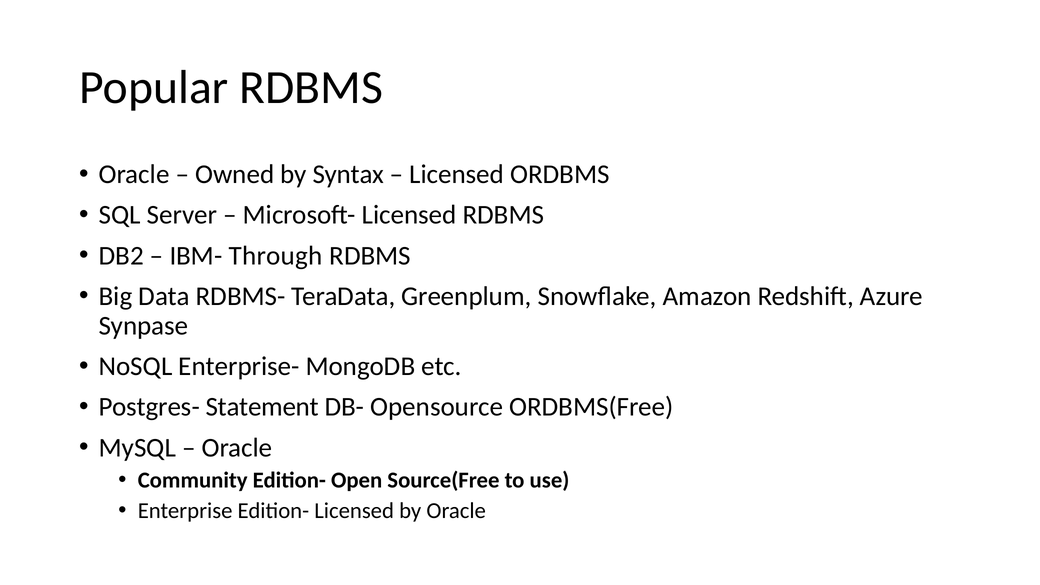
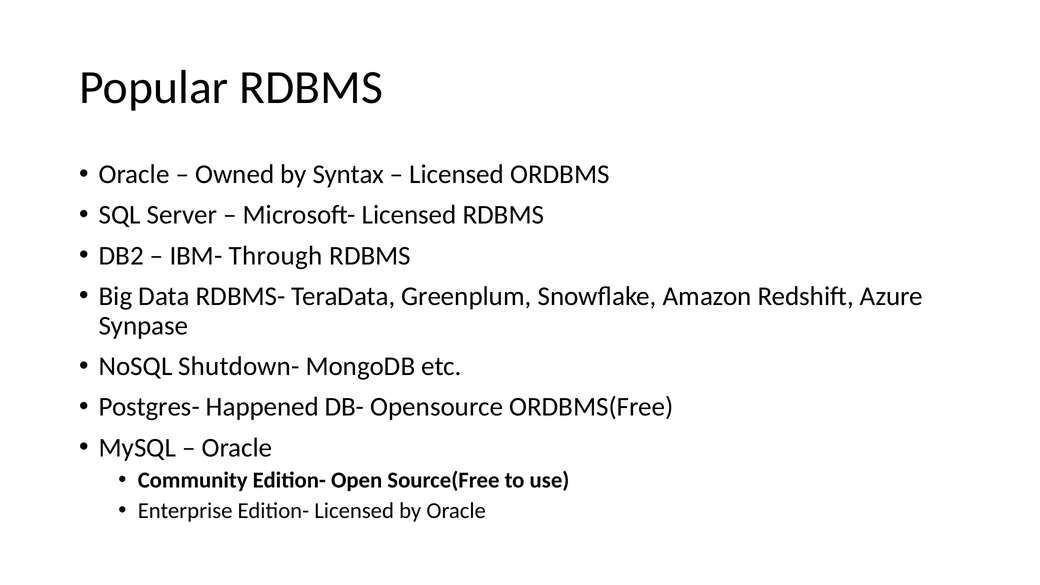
Enterprise-: Enterprise- -> Shutdown- (239, 366)
Statement: Statement -> Happened (262, 407)
